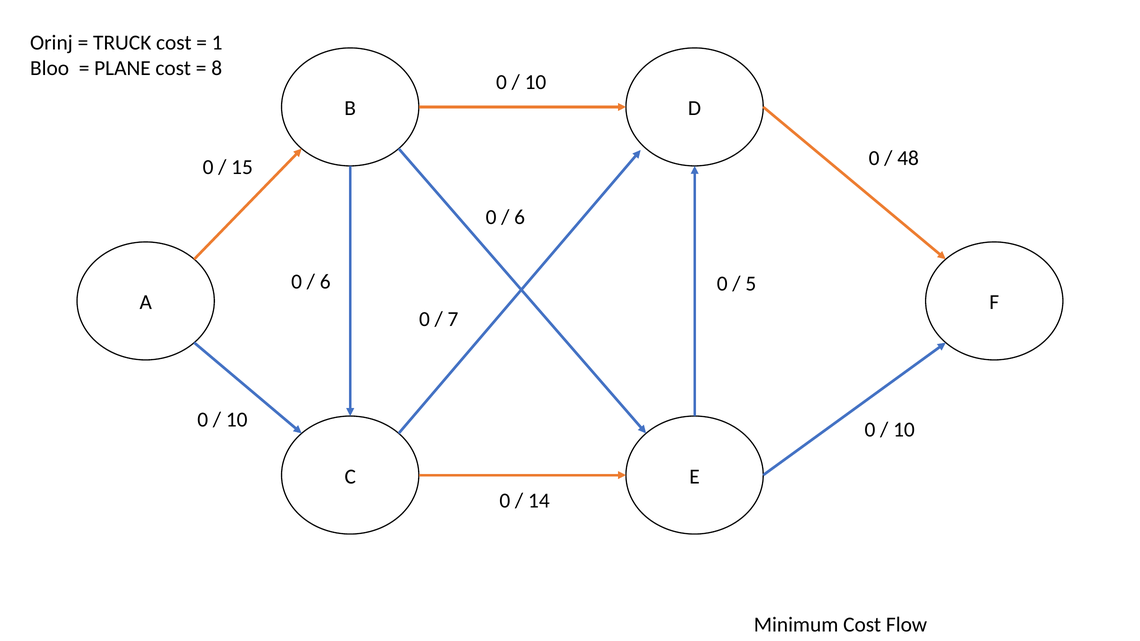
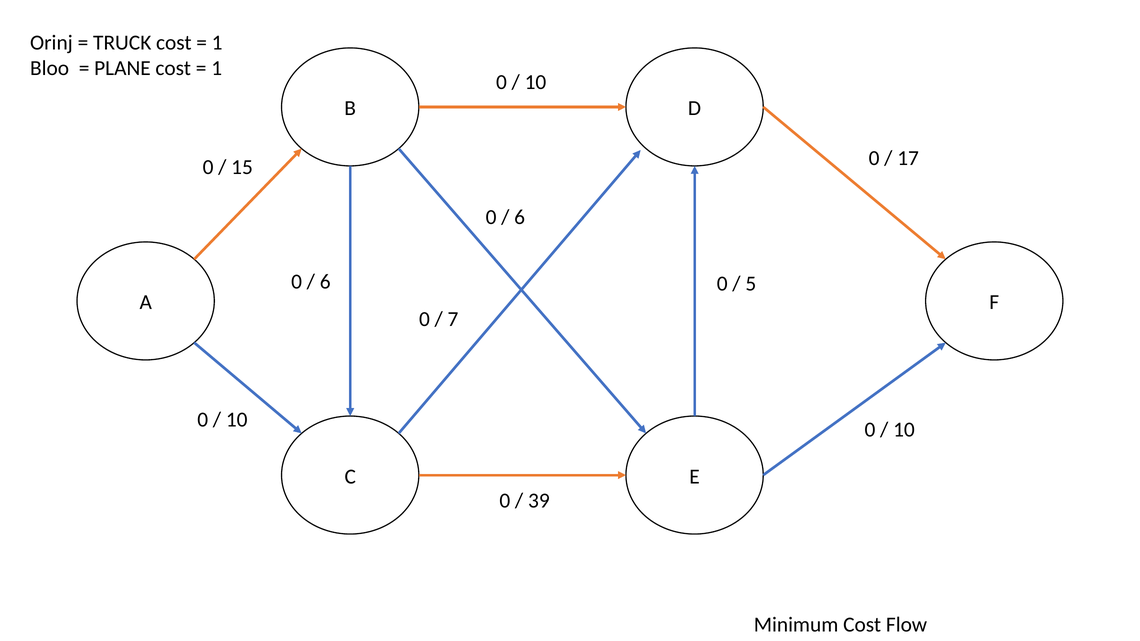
8: 8 -> 1 (217, 68)
48: 48 -> 17 (908, 158)
14: 14 -> 39 (539, 501)
